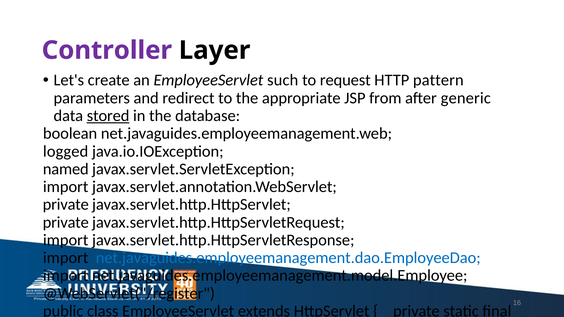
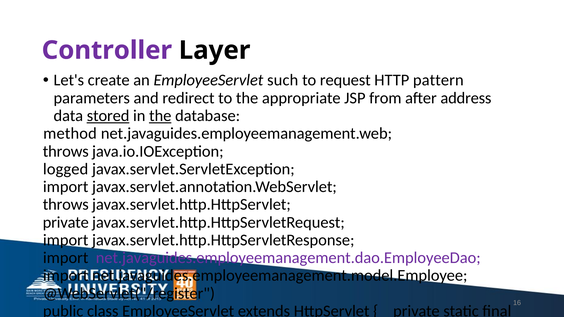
after generic: generic -> address (466, 98)
the underline: none -> present (160, 116)
boolean: boolean -> method (70, 134)
logged: logged -> throws (66, 151)
named: named -> logged (66, 169)
private: private -> throws (66, 205)
net.javaguides.employeemanagement.dao.EmployeeDao colour: blue -> purple (288, 258)
